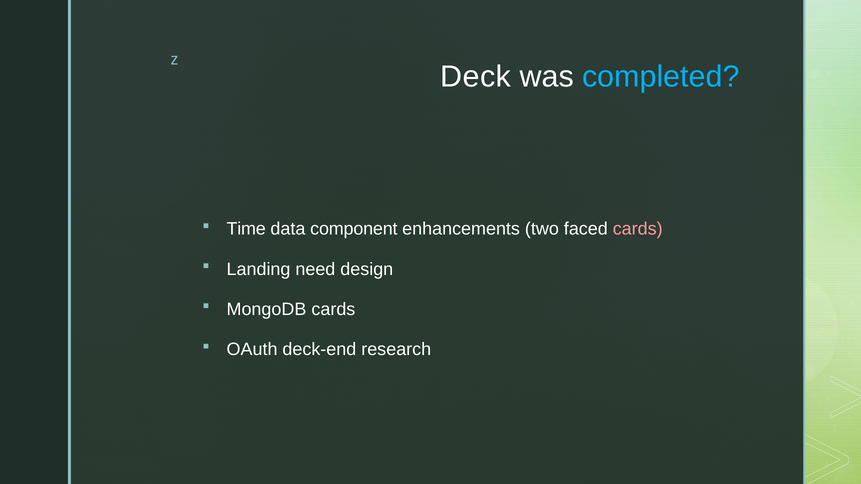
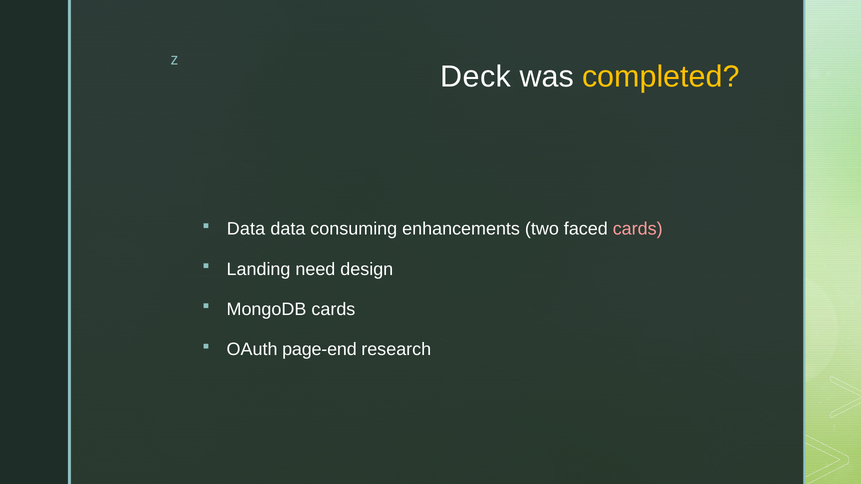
completed colour: light blue -> yellow (661, 77)
Time: Time -> Data (246, 229)
component: component -> consuming (354, 229)
deck-end: deck-end -> page-end (319, 350)
